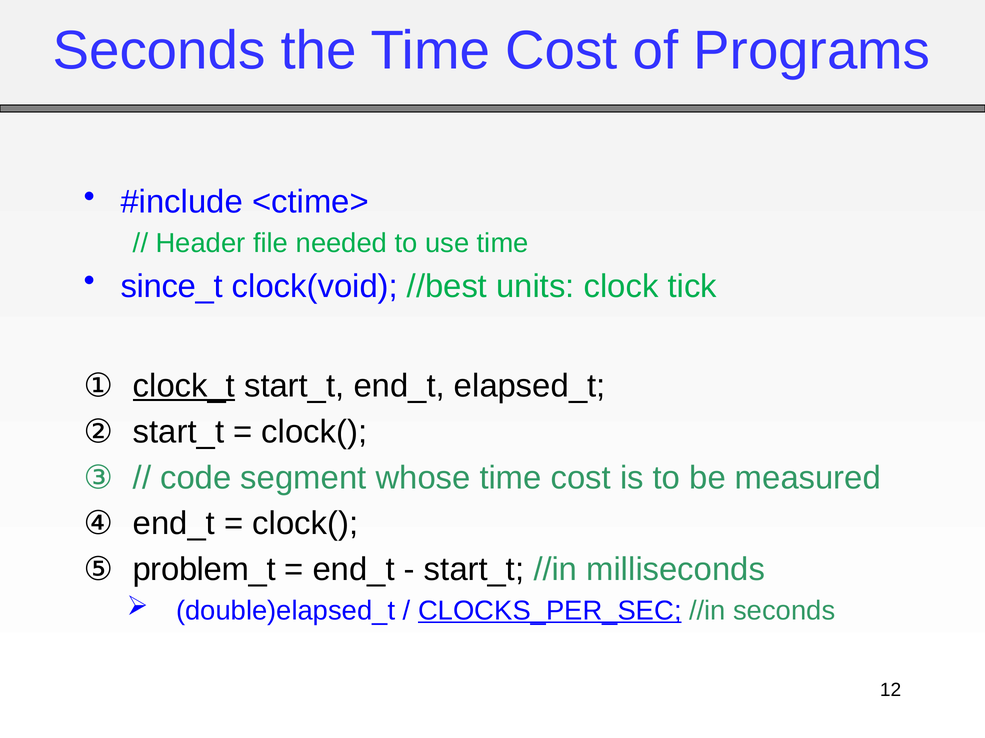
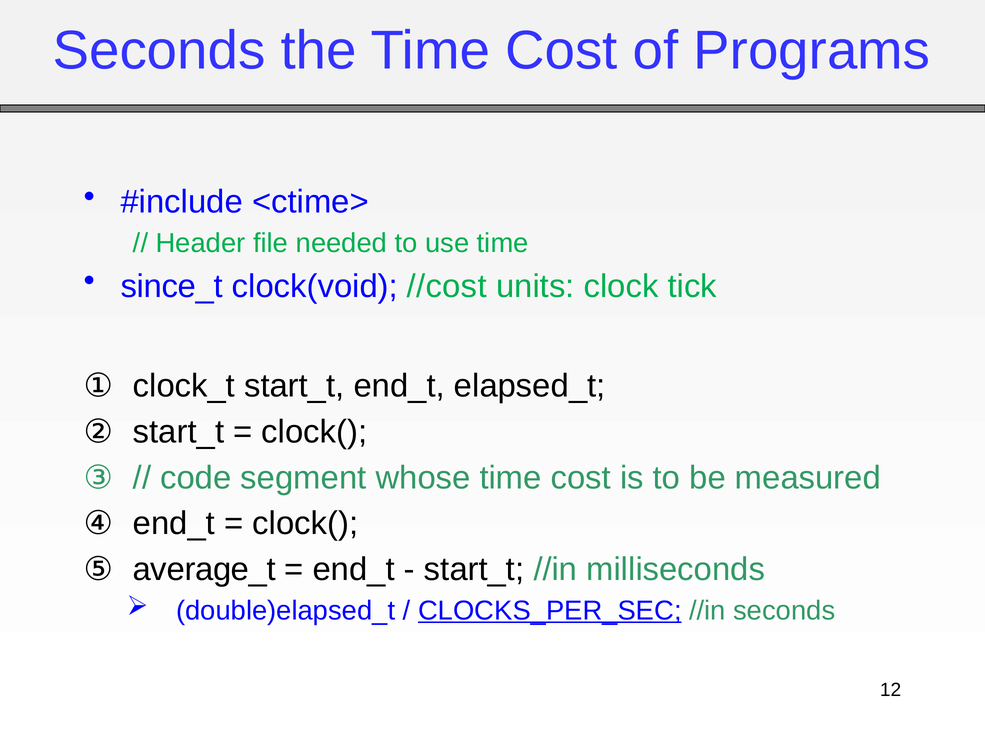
//best: //best -> //cost (447, 287)
clock_t underline: present -> none (184, 386)
problem_t: problem_t -> average_t (204, 570)
